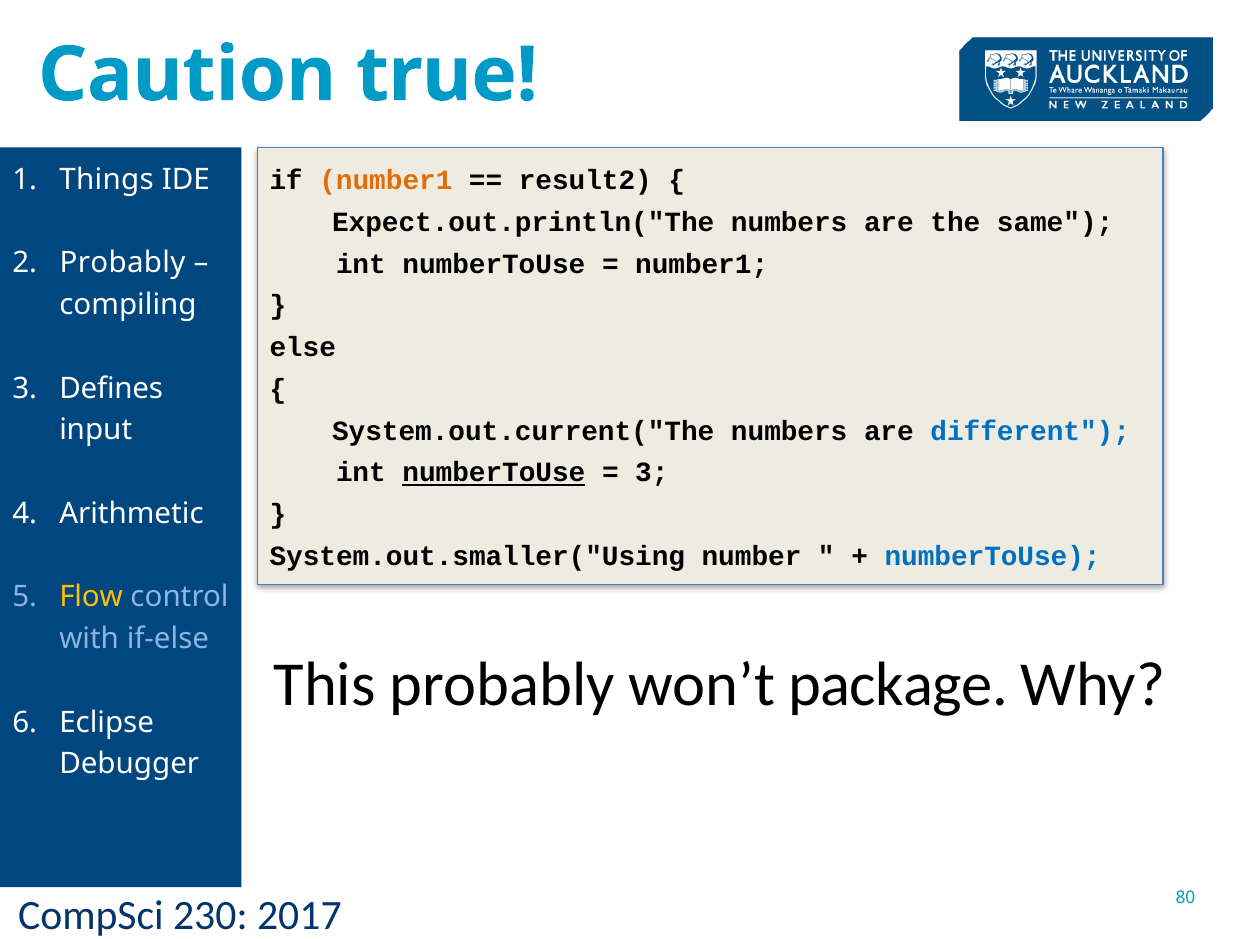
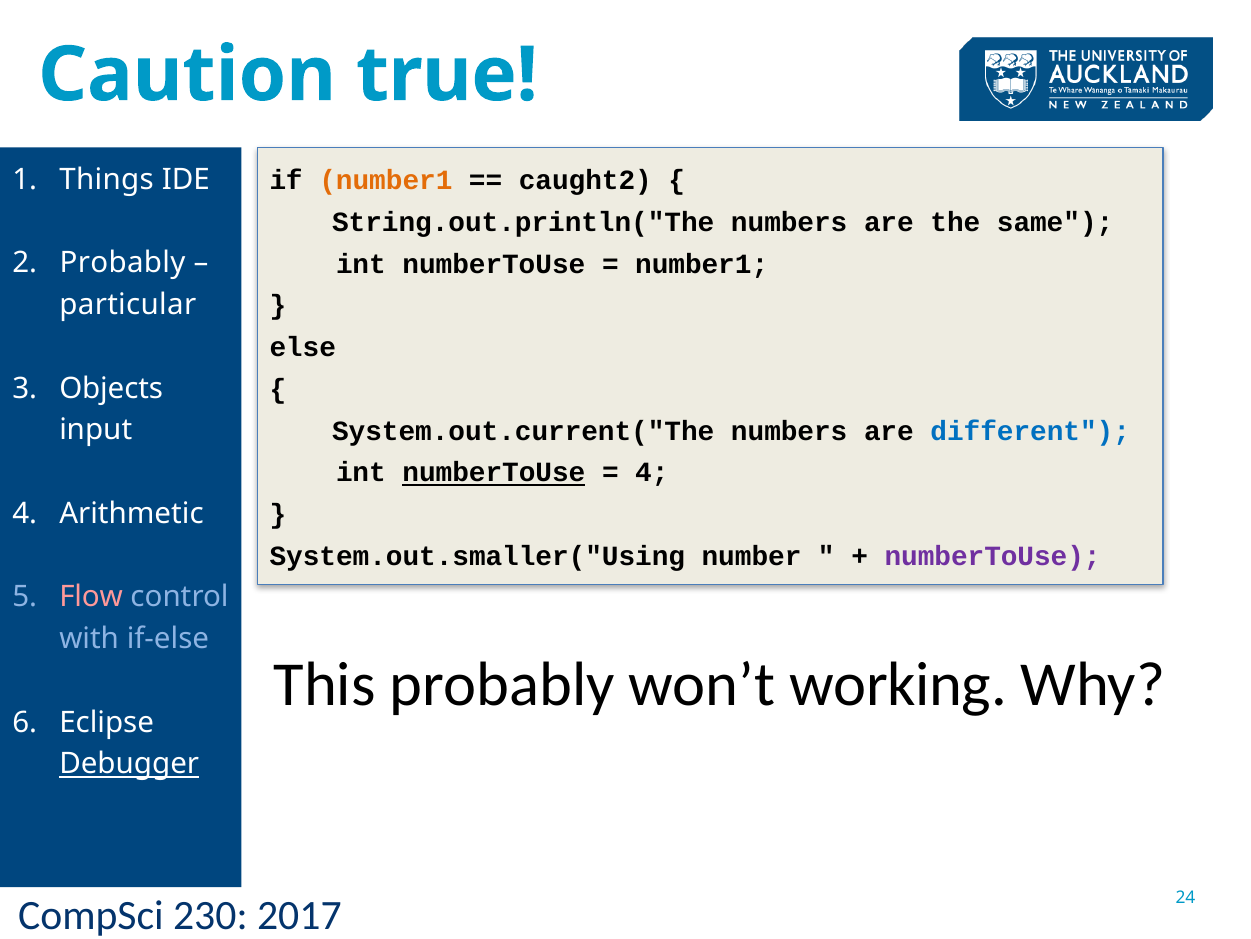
result2: result2 -> caught2 (585, 180)
Expect.out.println("The: Expect.out.println("The -> String.out.println("The (523, 222)
compiling: compiling -> particular (128, 305)
Defines: Defines -> Objects (111, 388)
3: 3 -> 4 (652, 472)
numberToUse colour: blue -> purple (993, 556)
Flow colour: yellow -> pink (91, 597)
package: package -> working (898, 684)
Debugger underline: none -> present (129, 764)
80: 80 -> 24 (1186, 897)
